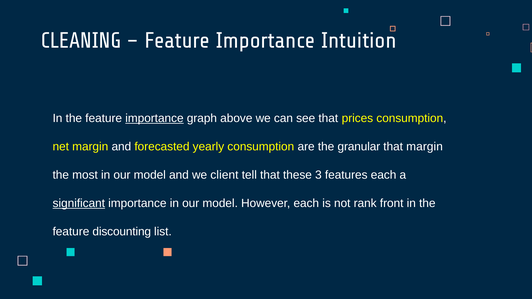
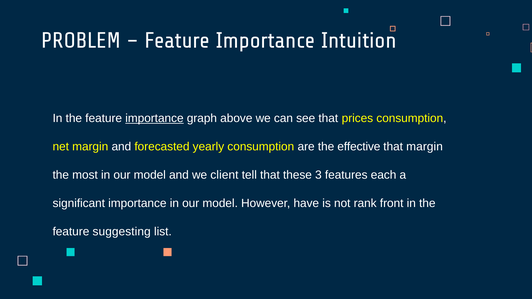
CLEANING: CLEANING -> PROBLEM (81, 40)
granular: granular -> effective (359, 147)
significant underline: present -> none (79, 203)
However each: each -> have (306, 203)
discounting: discounting -> suggesting (122, 232)
